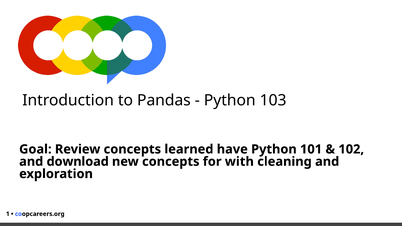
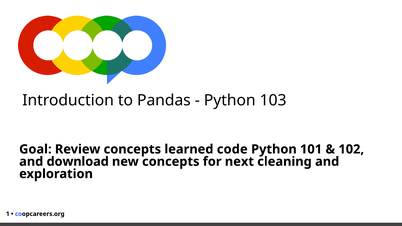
have: have -> code (232, 149)
with: with -> next (239, 162)
